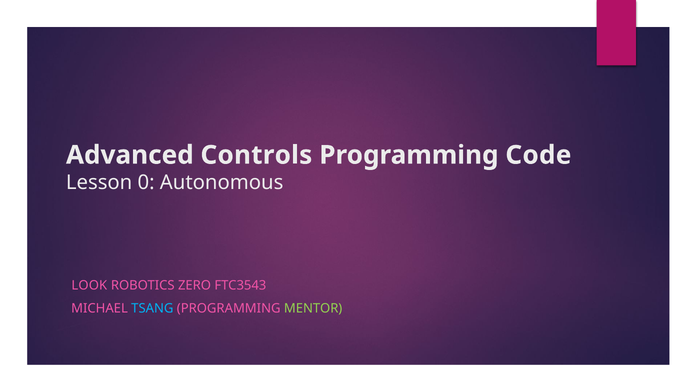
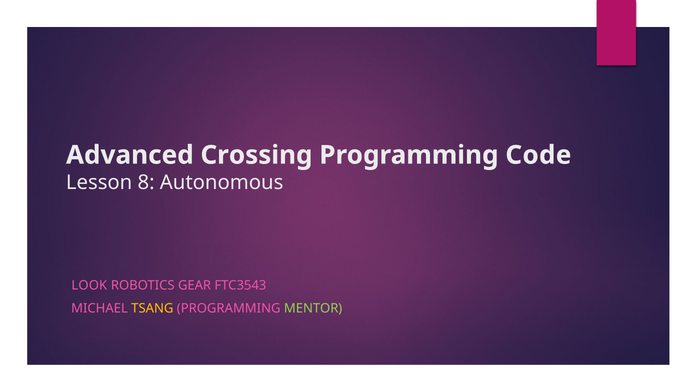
Controls: Controls -> Crossing (256, 155)
0: 0 -> 8 (146, 183)
ZERO: ZERO -> GEAR (195, 286)
TSANG colour: light blue -> yellow (152, 308)
